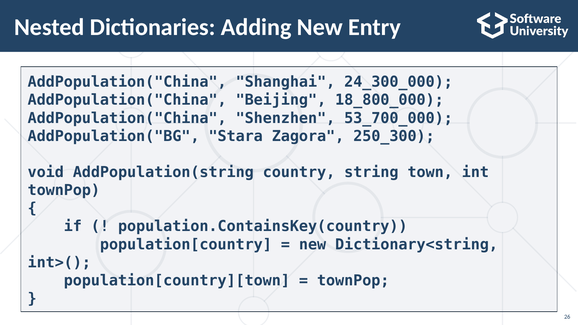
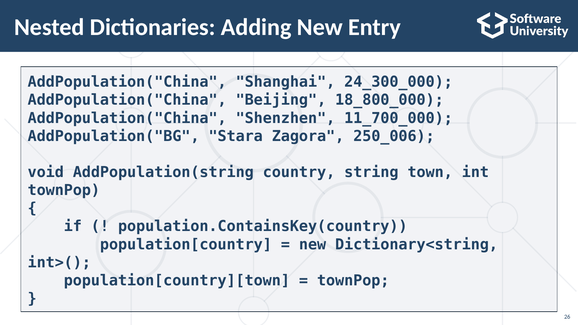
53_700_000: 53_700_000 -> 11_700_000 (398, 118)
250_300: 250_300 -> 250_006 (394, 136)
